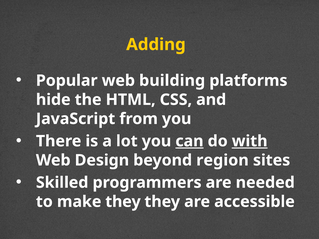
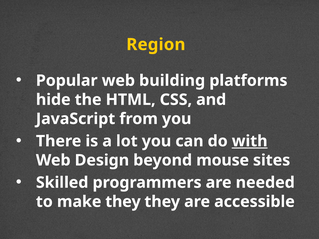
Adding: Adding -> Region (156, 45)
can underline: present -> none (189, 141)
region: region -> mouse (223, 160)
